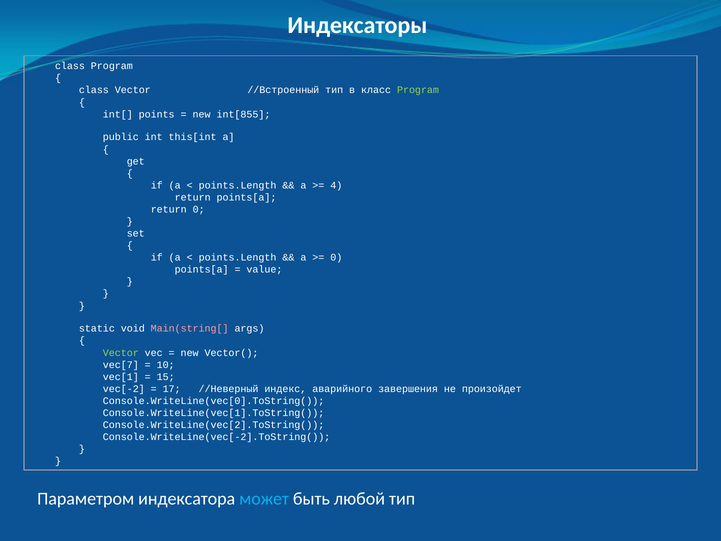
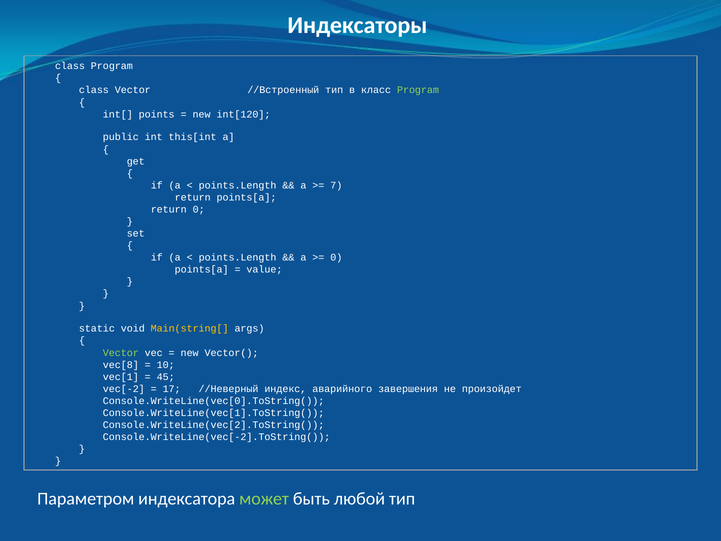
int[855: int[855 -> int[120 (243, 114)
4: 4 -> 7 (336, 185)
Main(string[ colour: pink -> yellow (190, 328)
vec[7: vec[7 -> vec[8 (121, 365)
15: 15 -> 45 (166, 377)
может colour: light blue -> light green (264, 499)
